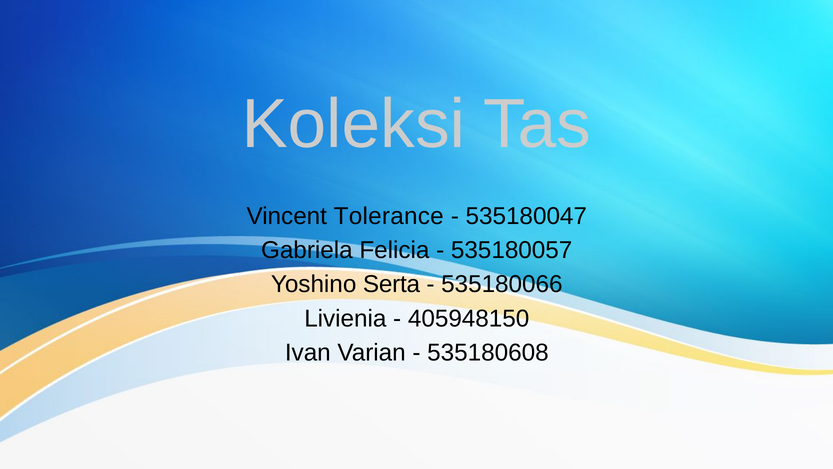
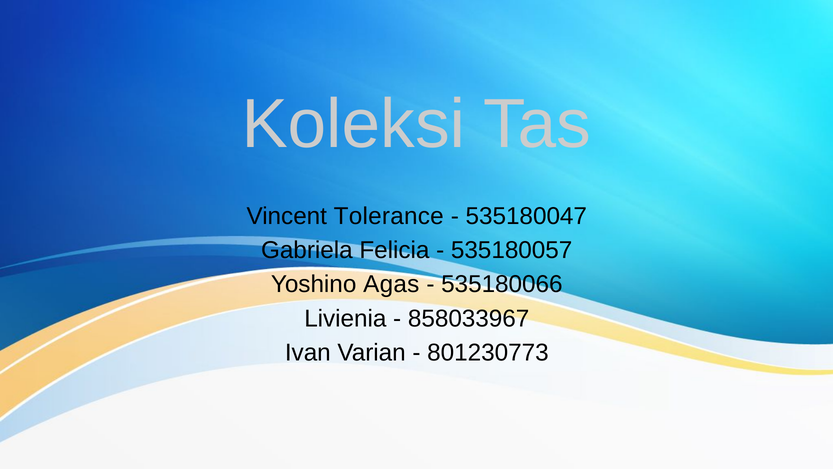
Serta: Serta -> Agas (391, 284)
405948150: 405948150 -> 858033967 (469, 318)
535180608: 535180608 -> 801230773 (488, 352)
